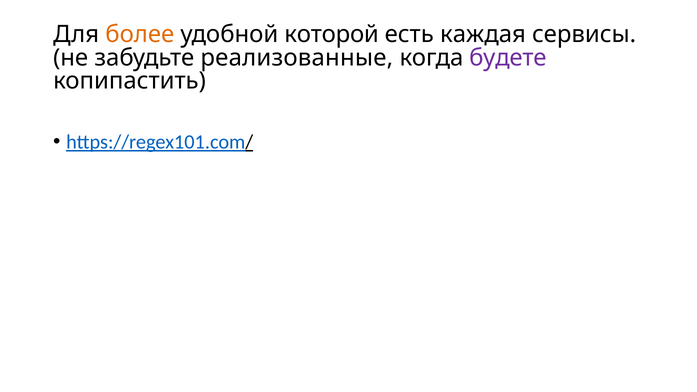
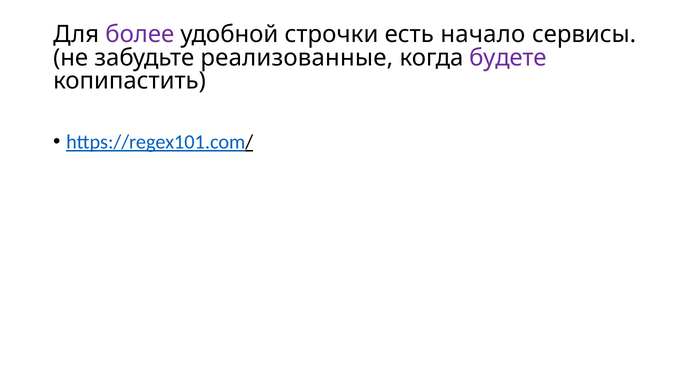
более colour: orange -> purple (140, 35)
которой: которой -> строчки (331, 35)
каждая: каждая -> начало (483, 35)
